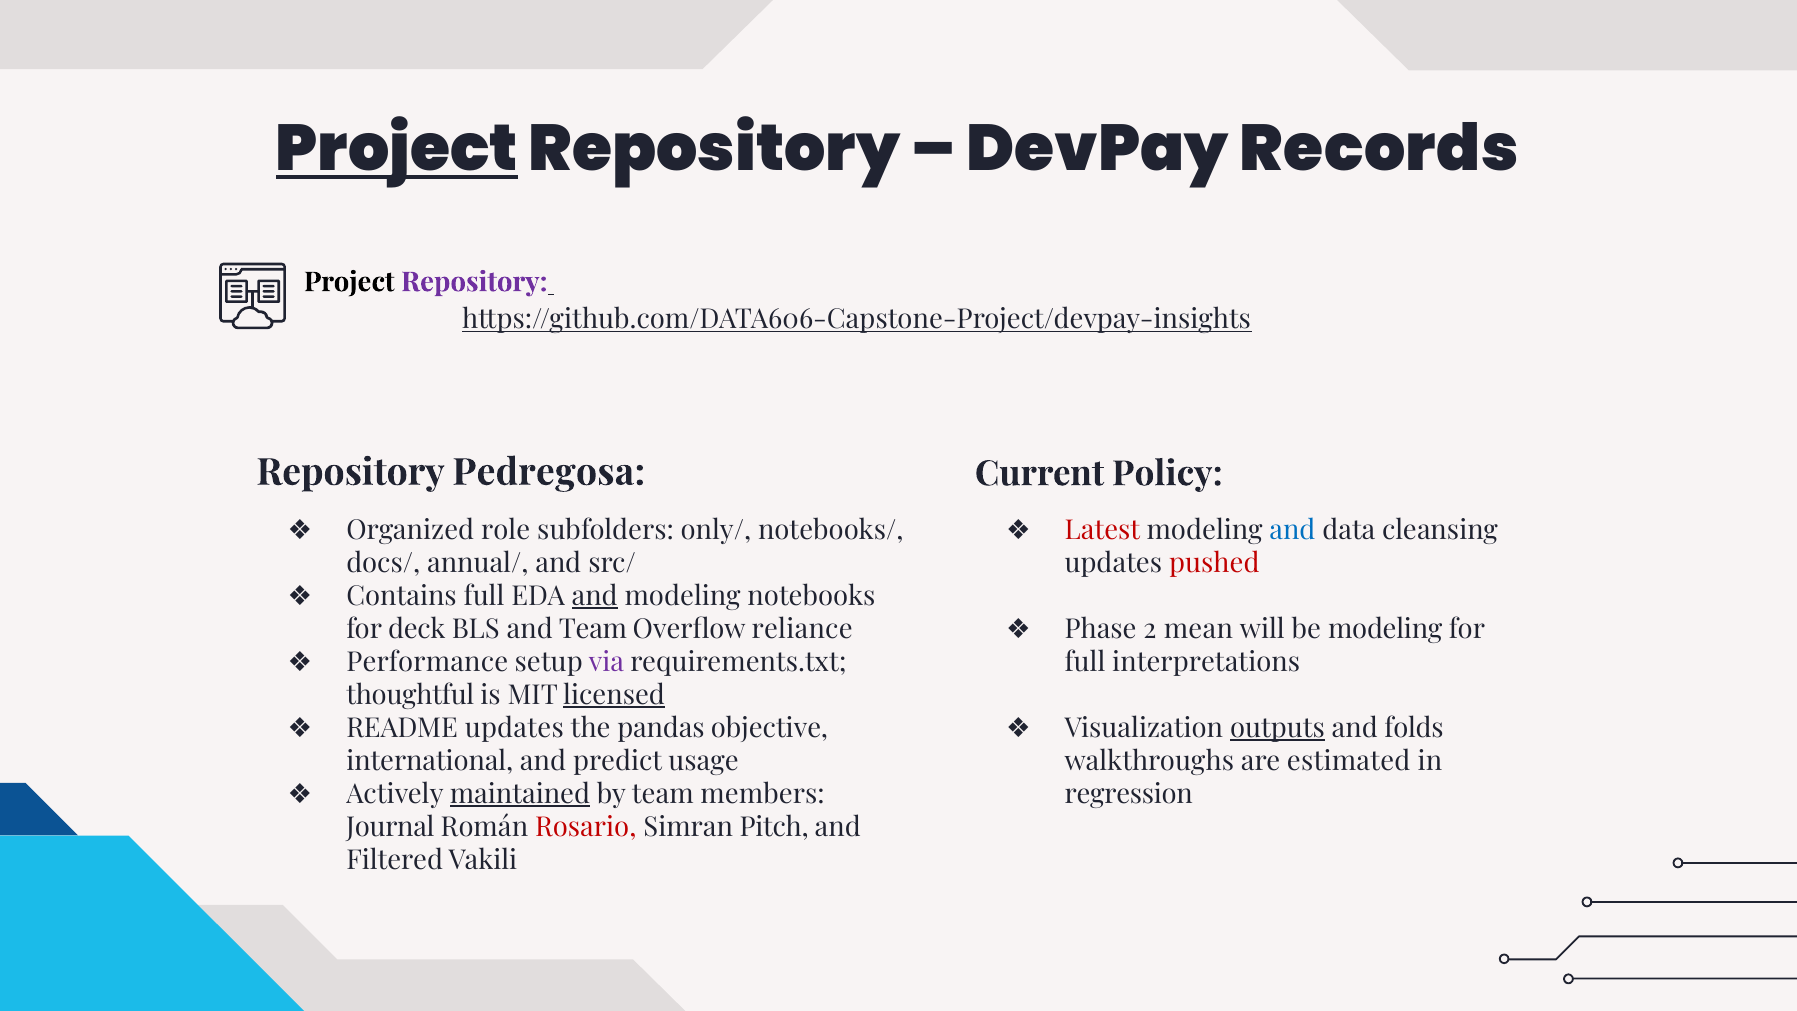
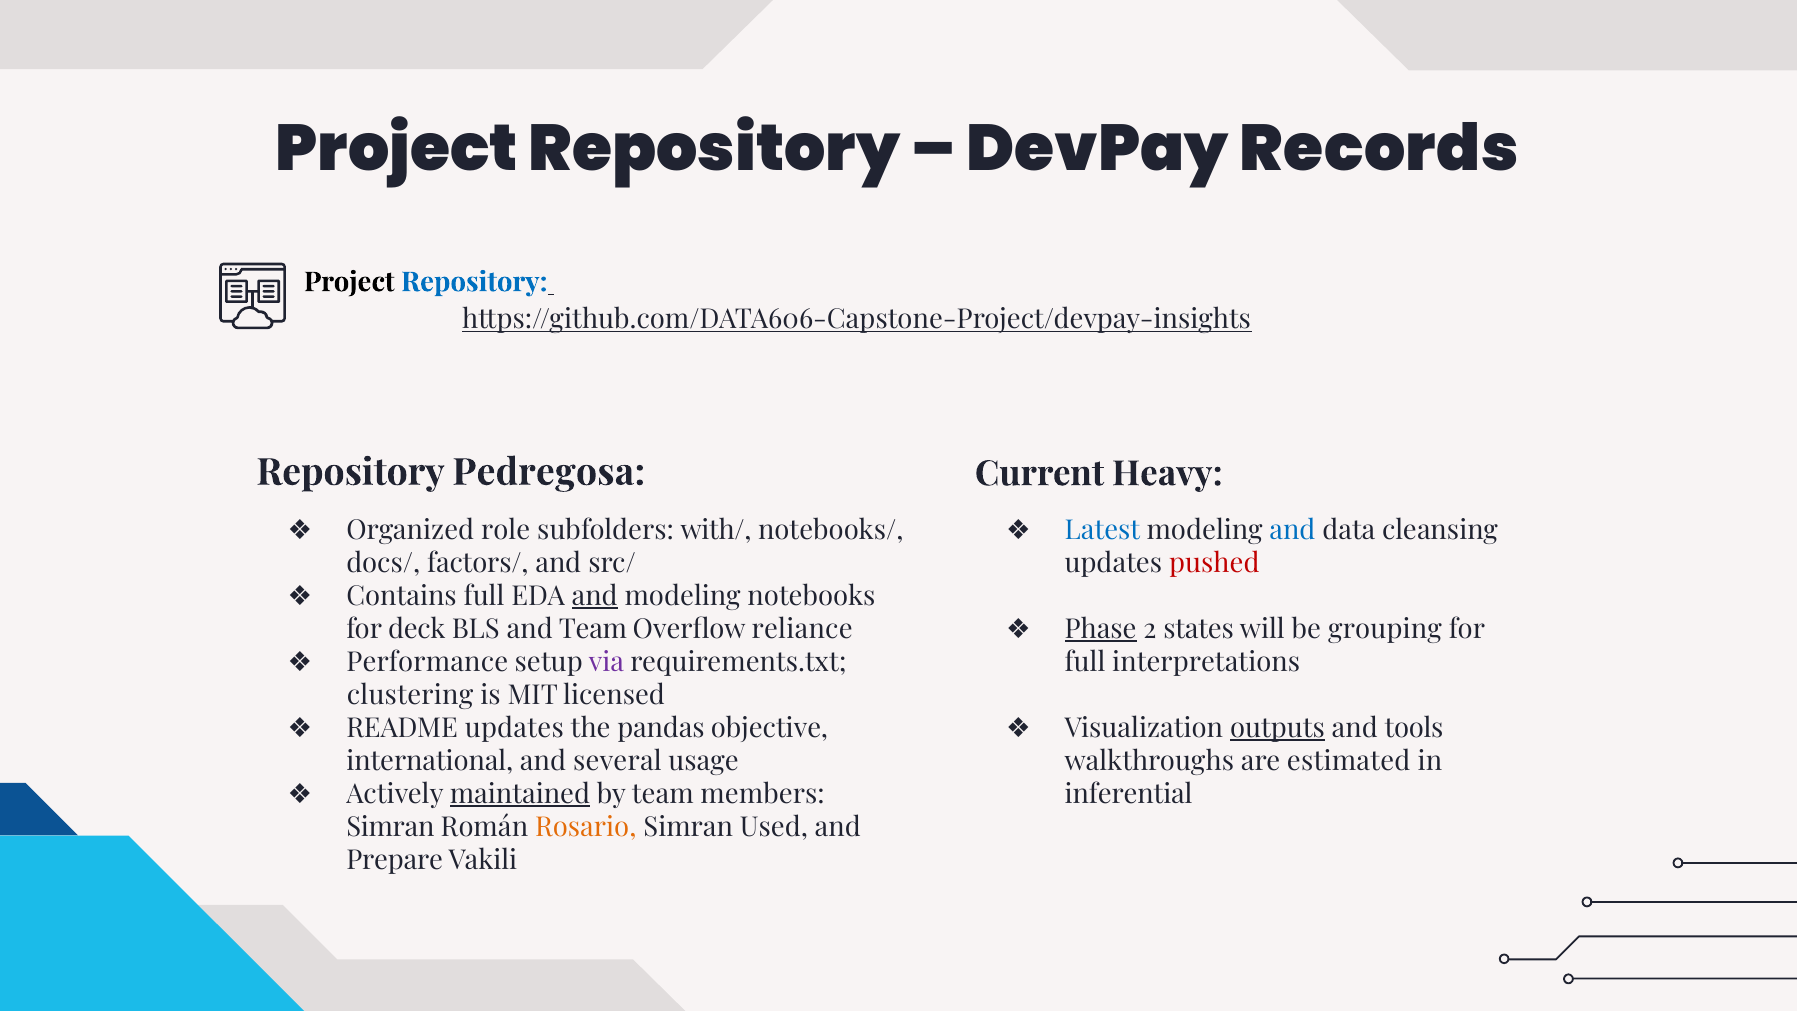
Project underline: present -> none (397, 149)
Repository colour: purple -> blue (474, 282)
Policy: Policy -> Heavy (1167, 474)
only/: only/ -> with/ (716, 530)
Latest colour: red -> blue (1102, 530)
annual/: annual/ -> factors/ (478, 563)
Phase underline: none -> present (1101, 629)
mean: mean -> states (1199, 629)
be modeling: modeling -> grouping (1385, 629)
thoughtful: thoughtful -> clustering (410, 695)
licensed underline: present -> none (614, 695)
folds: folds -> tools (1414, 728)
predict: predict -> several (617, 761)
regression: regression -> inferential (1129, 794)
Journal: Journal -> Simran (390, 827)
Rosario colour: red -> orange (586, 827)
Pitch: Pitch -> Used (774, 827)
Filtered: Filtered -> Prepare (395, 860)
